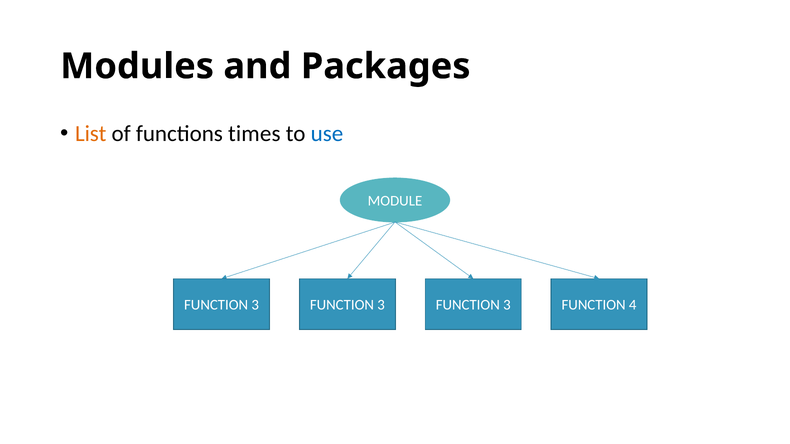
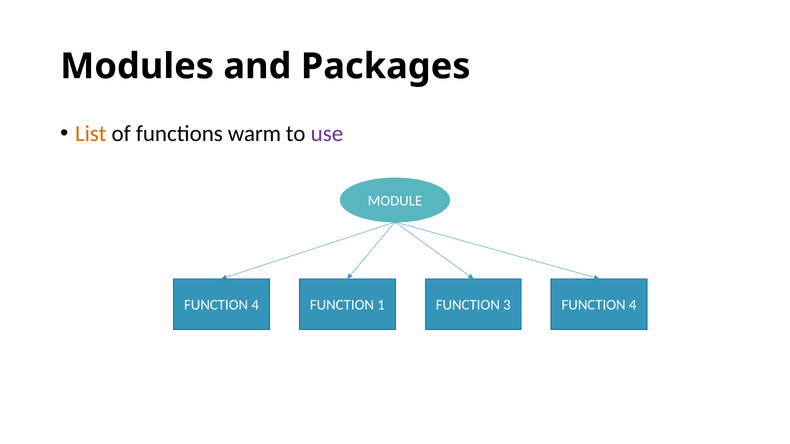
times: times -> warm (254, 134)
use colour: blue -> purple (327, 134)
3: 3 -> 4 (255, 305)
3: 3 -> 1 (381, 305)
